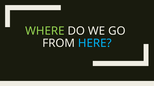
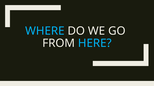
WHERE colour: light green -> light blue (45, 31)
